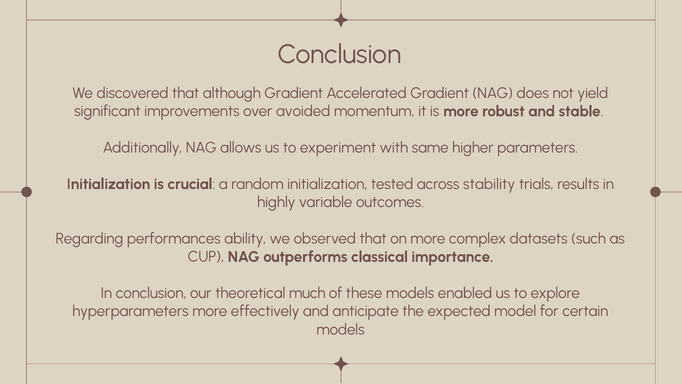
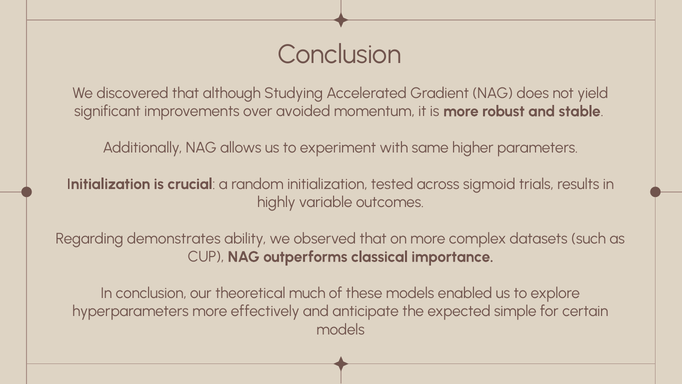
although Gradient: Gradient -> Studying (294, 93)
stability: stability -> sigmoid (489, 184)
performances: performances -> demonstrates (174, 238)
model: model -> simple (515, 311)
